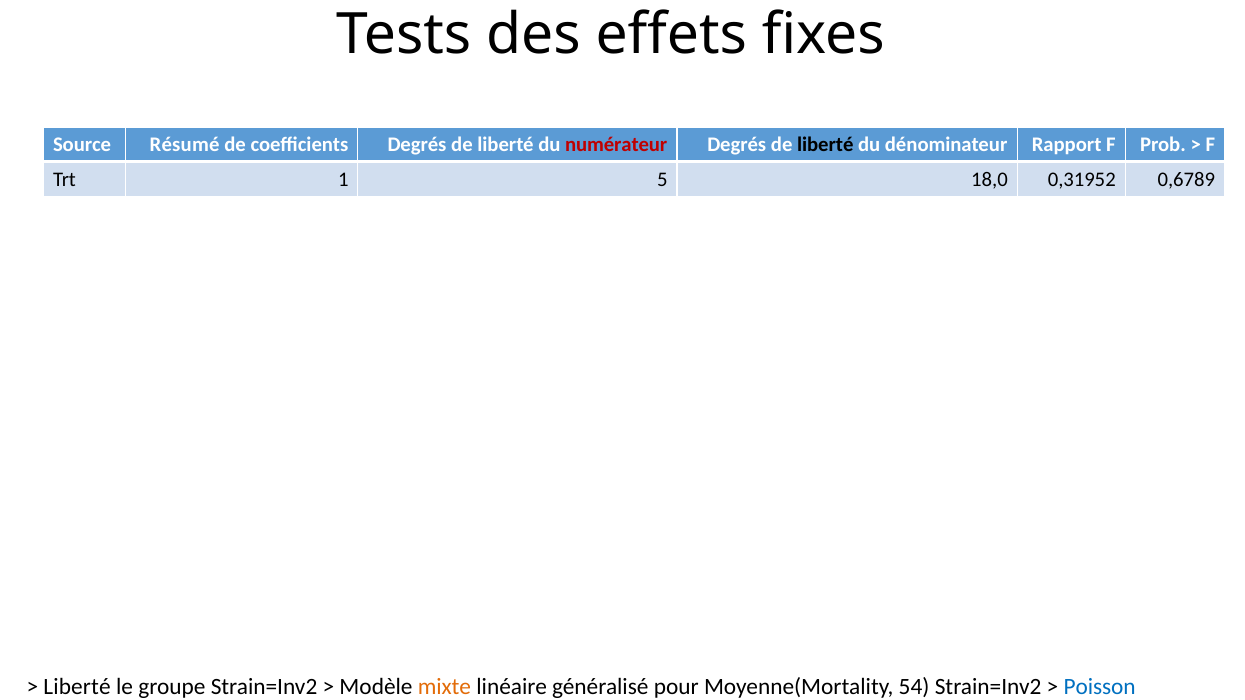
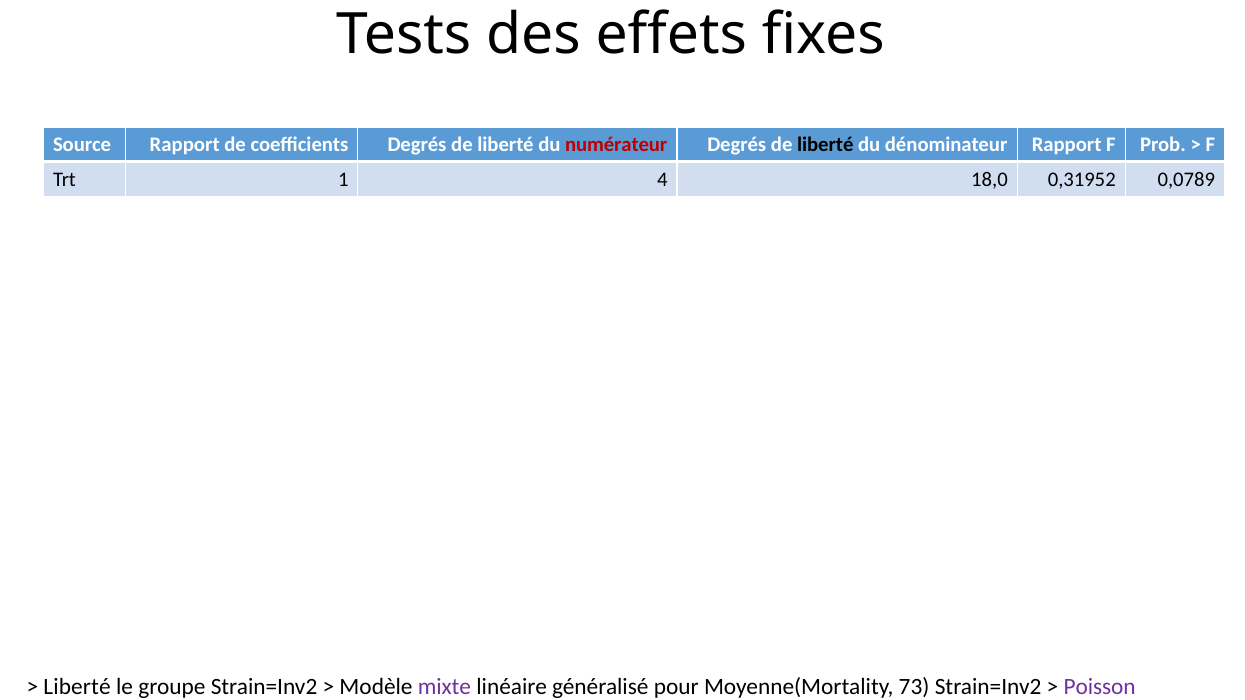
Source Résumé: Résumé -> Rapport (185, 145)
5: 5 -> 4 (662, 179)
0,6789: 0,6789 -> 0,0789 (1186, 179)
mixte colour: orange -> purple (444, 687)
54: 54 -> 73 (914, 687)
Poisson colour: blue -> purple (1100, 687)
